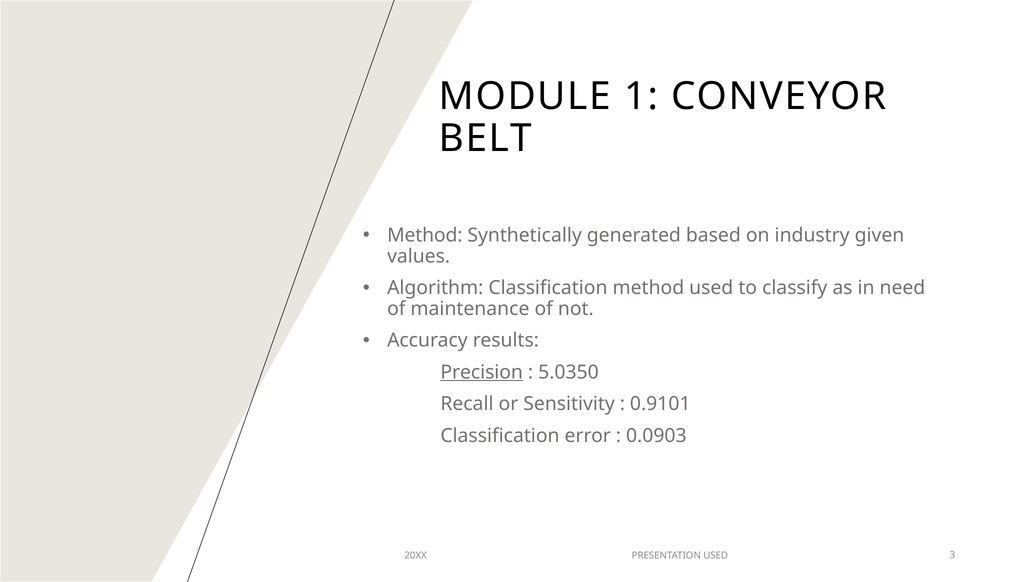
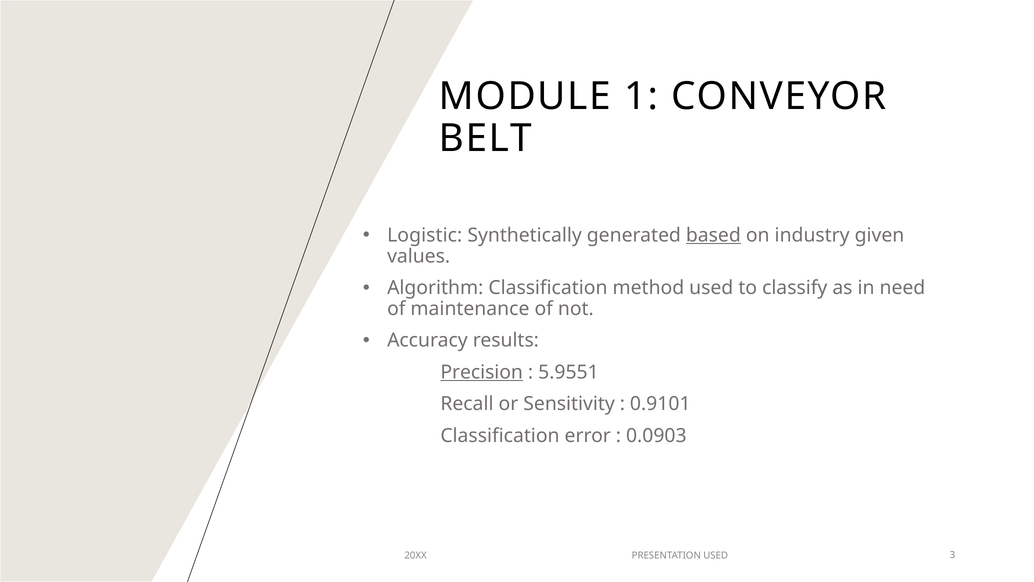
Method: Method -> Logistic (425, 235)
based underline: none -> present (713, 235)
5.0350: 5.0350 -> 5.9551 (568, 372)
